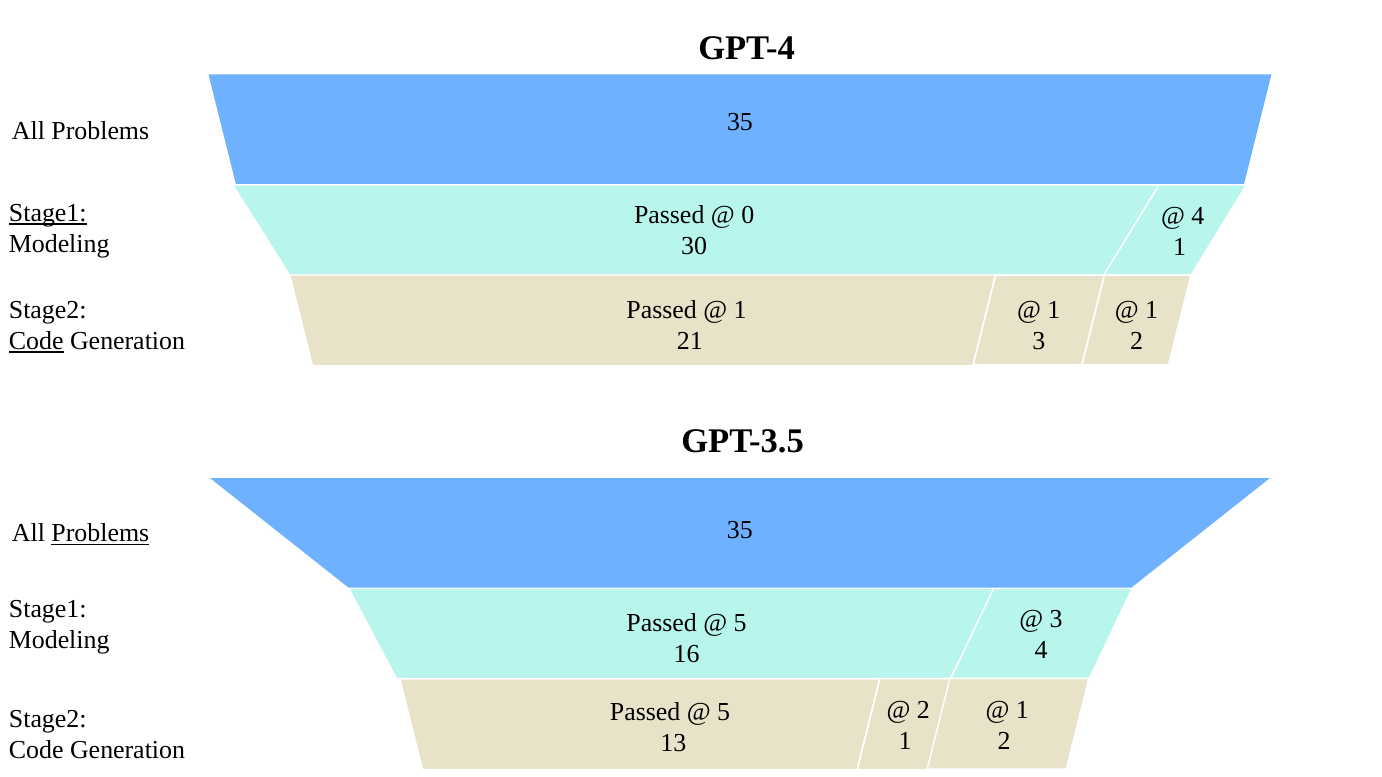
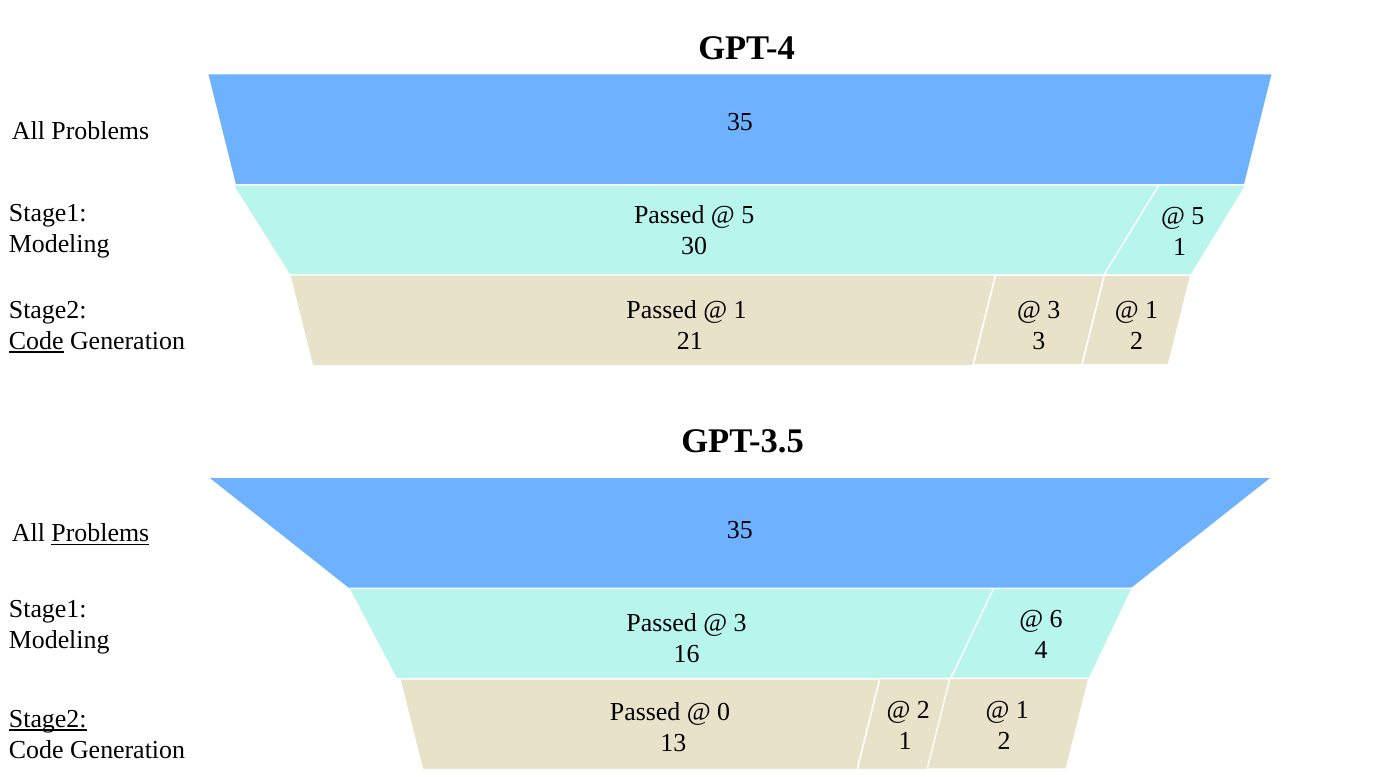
Stage1 underline: present -> none (48, 213)
0: 0 -> 5 (748, 215)
4: 4 -> 5 (1198, 216)
1: 1 -> 3 (1054, 310)
3: 3 -> 6 (1056, 619)
5: 5 -> 3 (740, 623)
5: 5 -> 0 (724, 712)
Stage2 underline: none -> present (48, 719)
